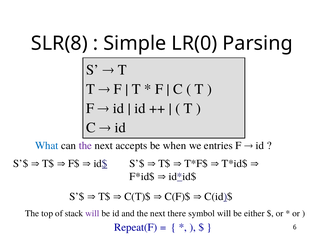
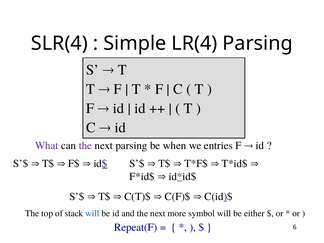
SLR(8: SLR(8 -> SLR(4 (59, 43)
LR(0: LR(0 -> LR(4 (194, 43)
What colour: blue -> purple (47, 146)
next accepts: accepts -> parsing (131, 146)
will colour: purple -> blue (92, 213)
there: there -> more (177, 213)
